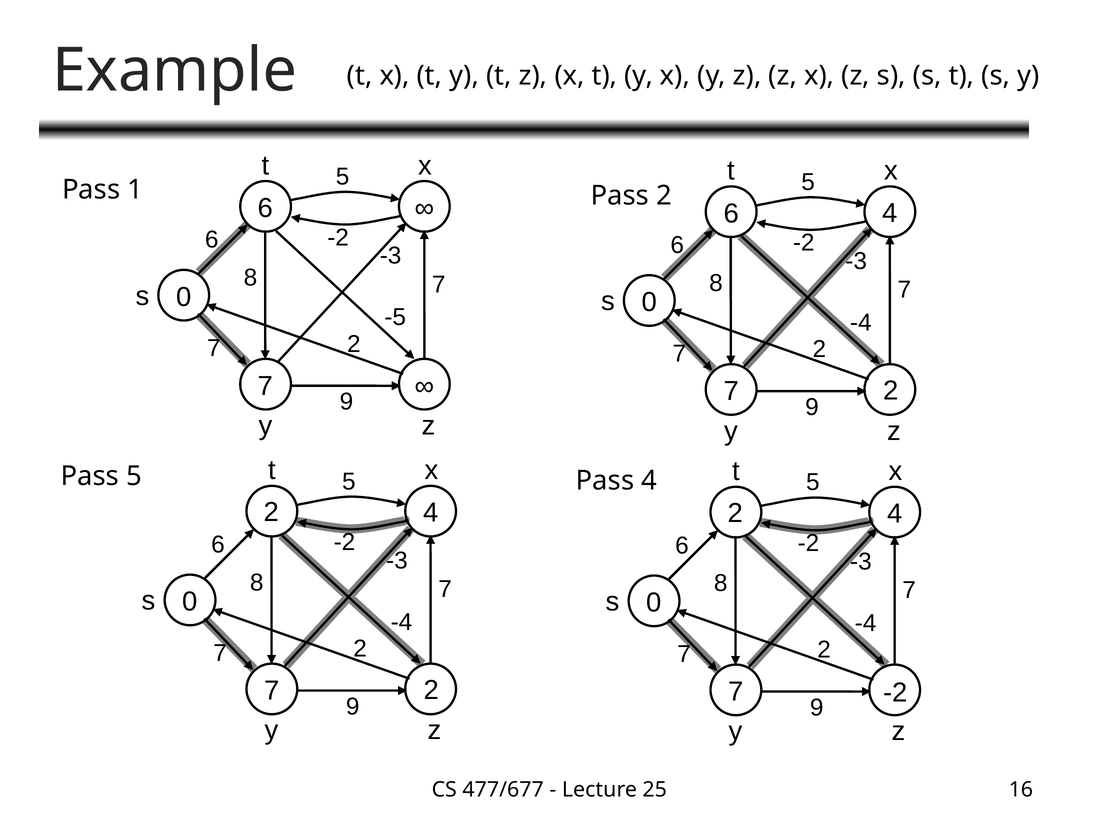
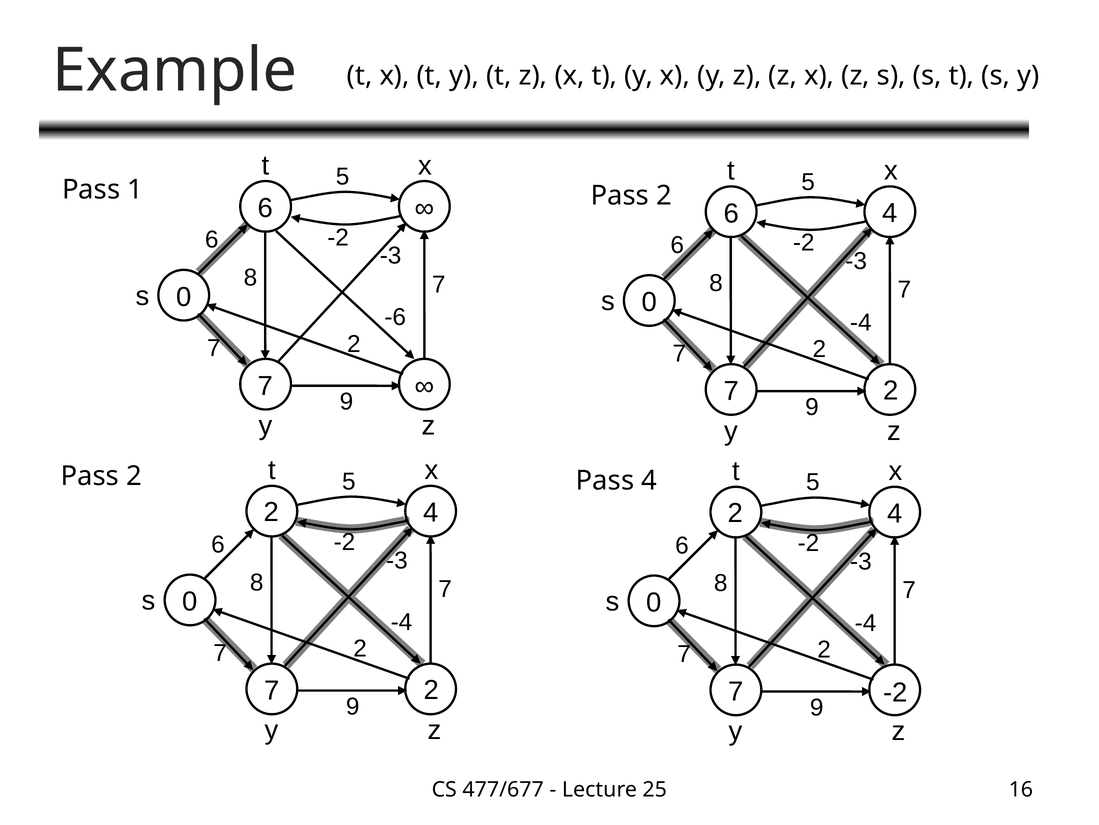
-5: -5 -> -6 (395, 317)
5: 5 -> 2 (134, 476)
